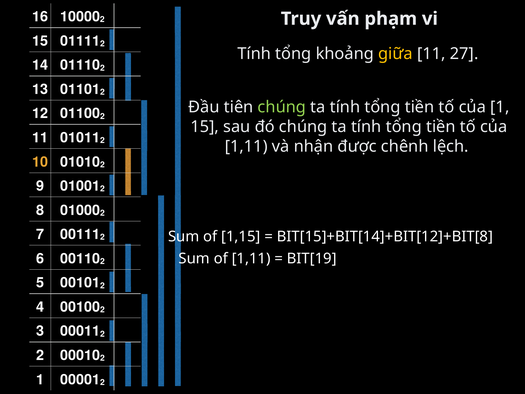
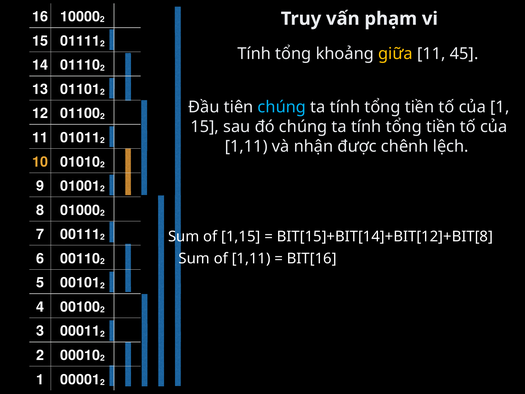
27: 27 -> 45 (464, 54)
chúng colour: light green -> light blue (282, 107)
BIT[19: BIT[19 -> BIT[16 (312, 258)
